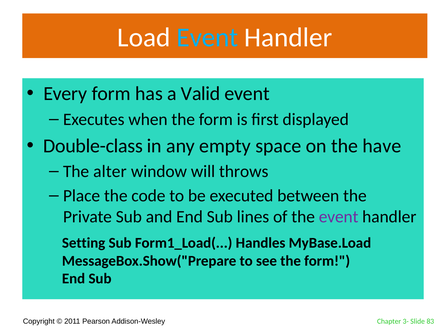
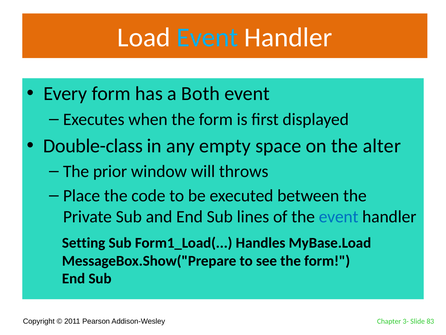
Valid: Valid -> Both (201, 94)
have: have -> alter (382, 146)
alter: alter -> prior (110, 171)
event colour: purple -> blue (339, 216)
